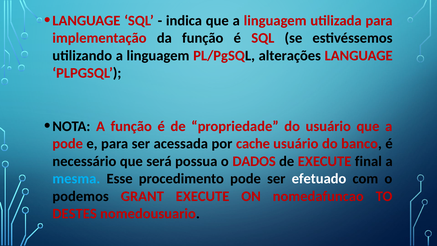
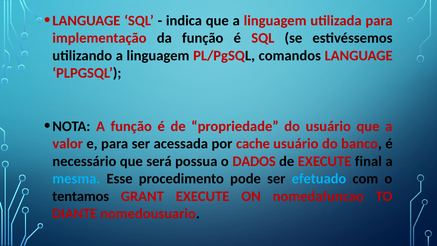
alterações: alterações -> comandos (290, 56)
pode: pode -> valor (68, 144)
efetuado colour: white -> light blue (319, 179)
podemos: podemos -> tentamos (81, 196)
DESTES: DESTES -> DIANTE (75, 214)
